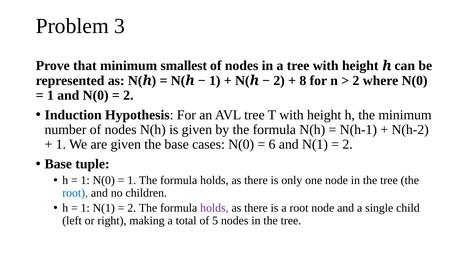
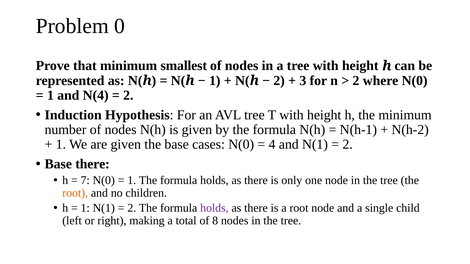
3: 3 -> 0 (120, 26)
8: 8 -> 3 (303, 81)
and N(0: N(0 -> N(4 (96, 95)
6: 6 -> 4 (272, 145)
Base tuple: tuple -> there (93, 164)
1: 1 -> 7 (85, 181)
root colour: blue -> orange (75, 193)
5: 5 -> 8 (215, 221)
